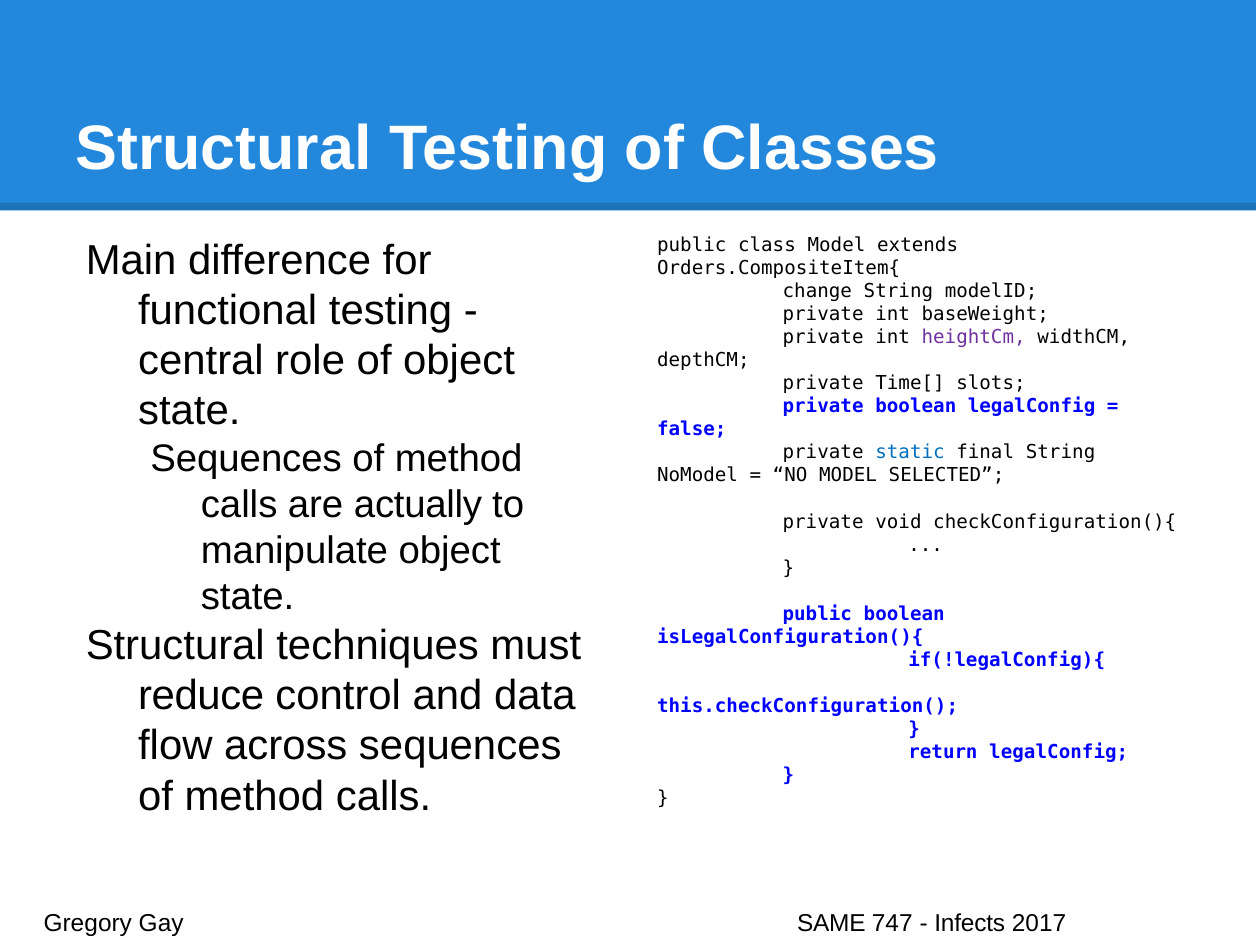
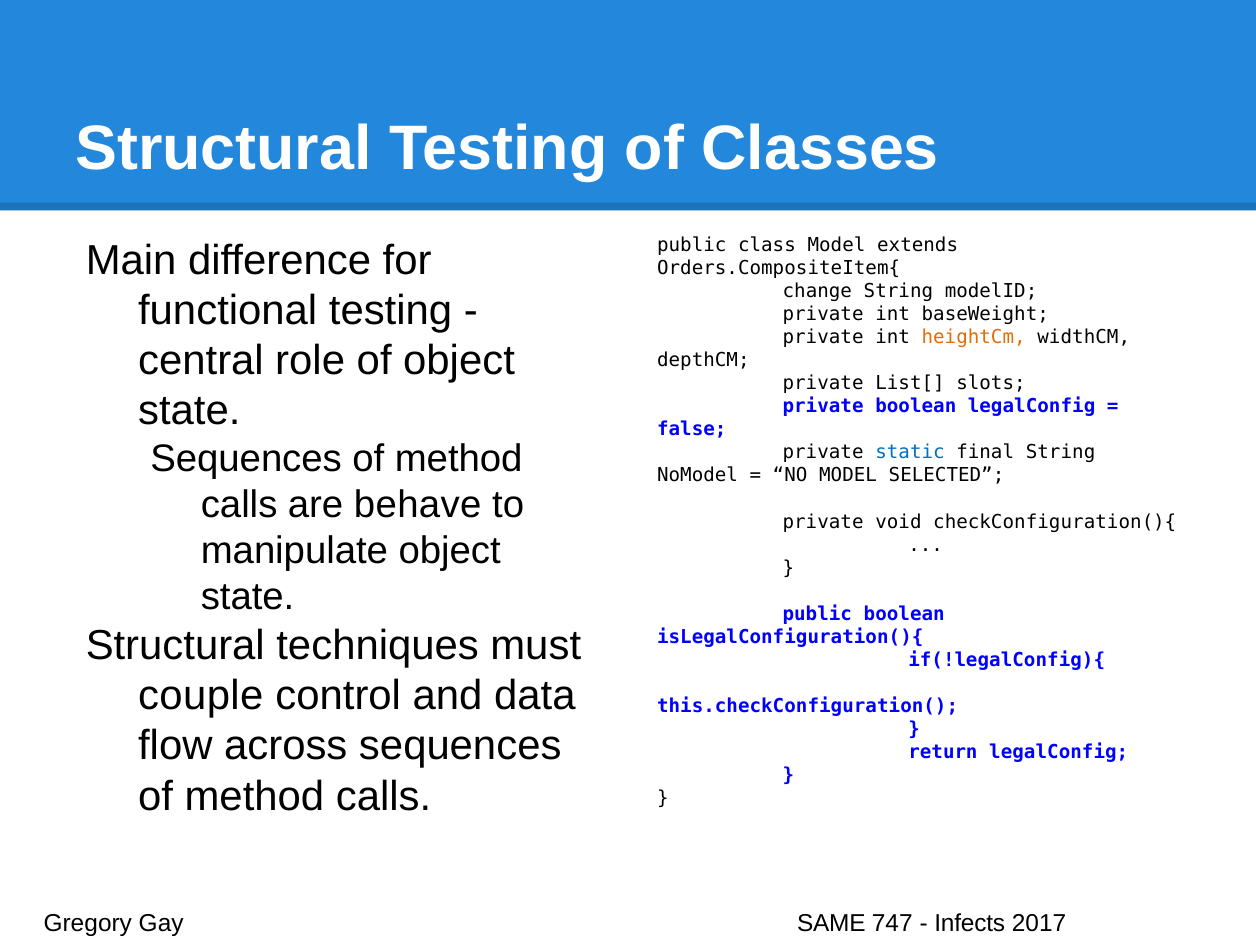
heightCm colour: purple -> orange (974, 337)
Time[: Time[ -> List[ (910, 383)
actually: actually -> behave (418, 505)
reduce: reduce -> couple (201, 696)
